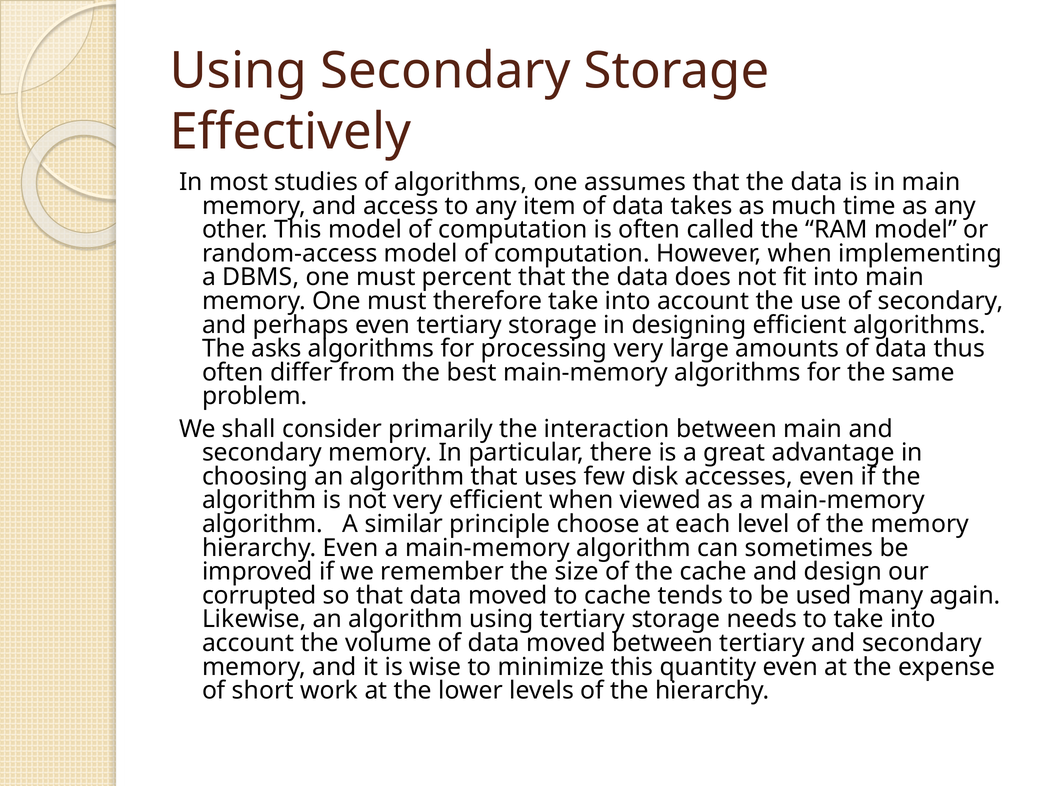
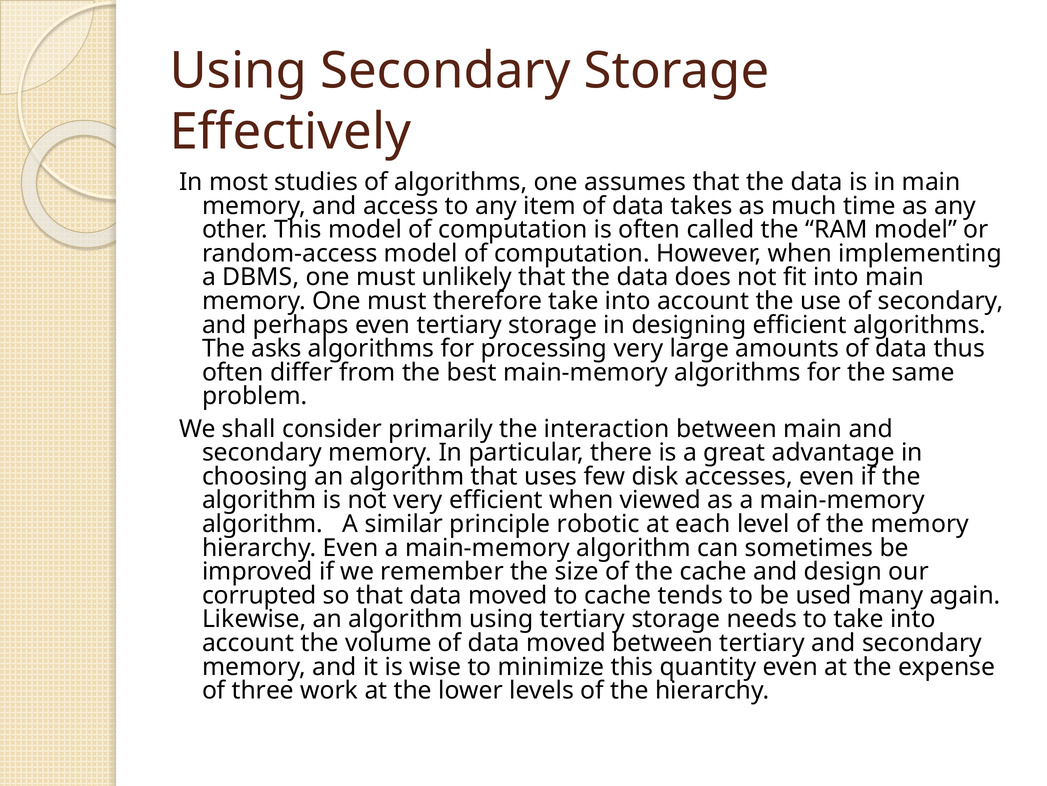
percent: percent -> unlikely (467, 277)
choose: choose -> robotic (598, 524)
short: short -> three (263, 690)
